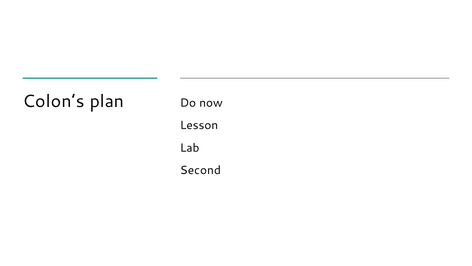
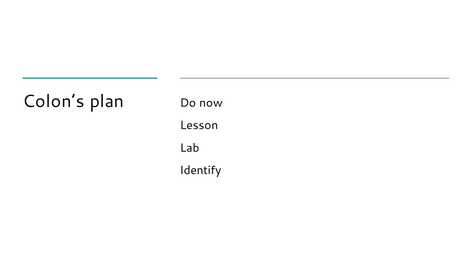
Second: Second -> Identify (200, 170)
